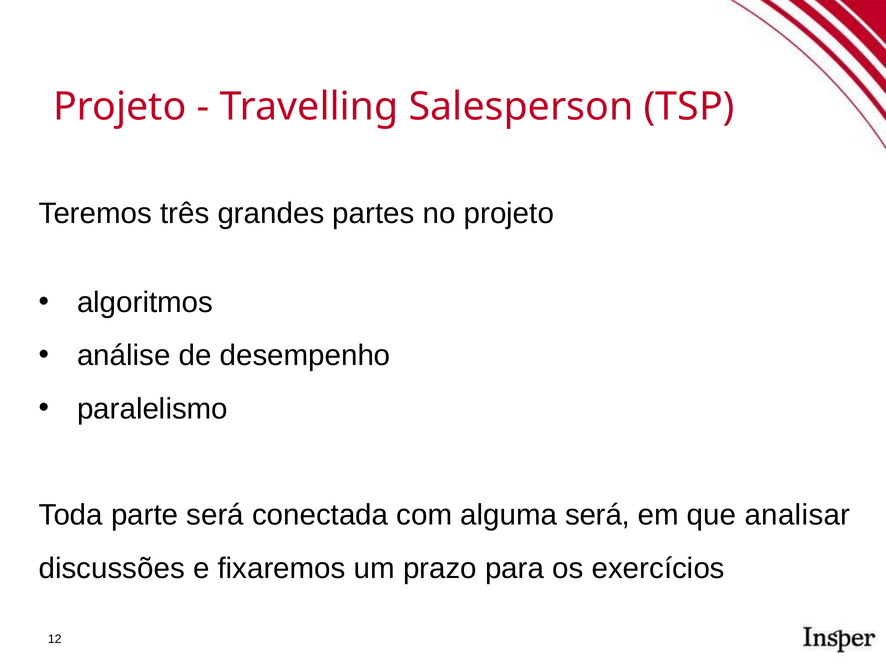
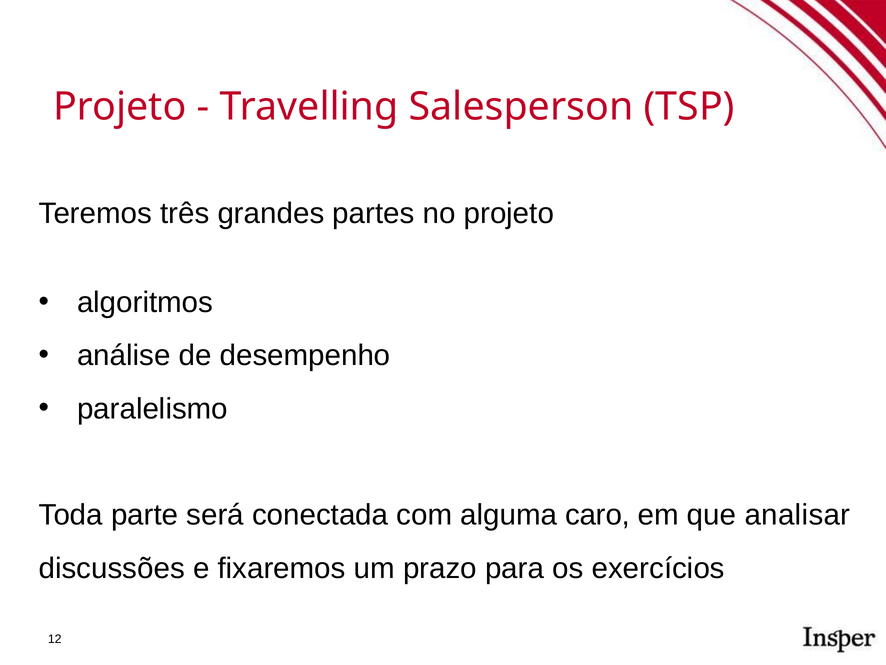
alguma será: será -> caro (598, 515)
